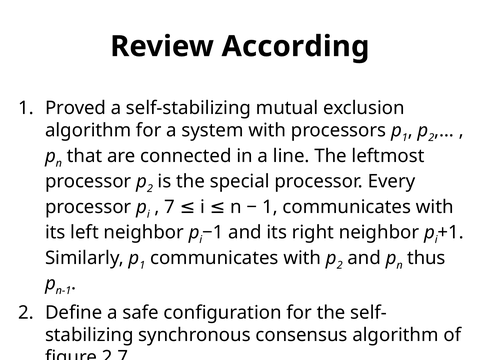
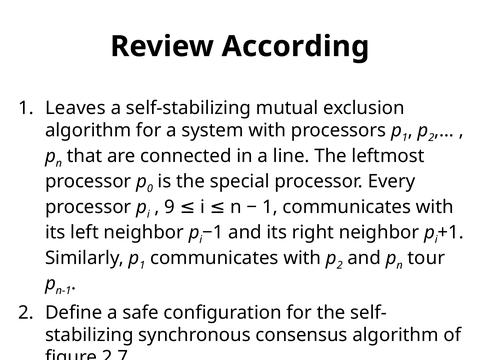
Proved: Proved -> Leaves (75, 108)
2: 2 -> 0 (150, 189)
7: 7 -> 9 (170, 207)
thus: thus -> tour (426, 258)
